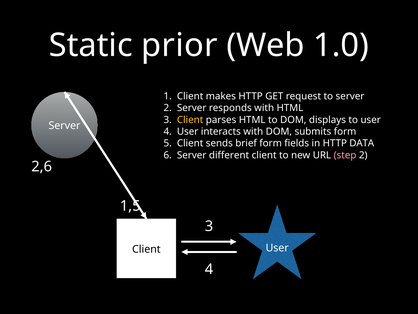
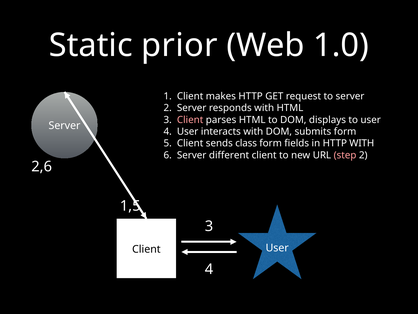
Client colour: yellow -> pink (190, 120)
brief: brief -> class (246, 143)
HTTP DATA: DATA -> WITH (362, 143)
